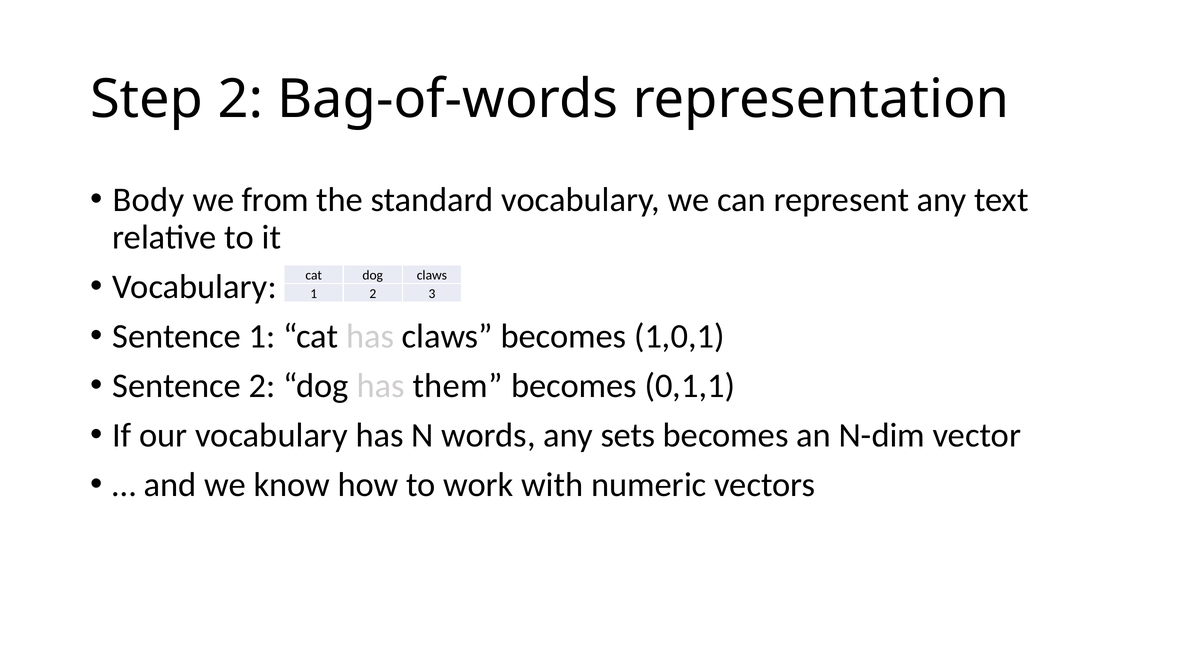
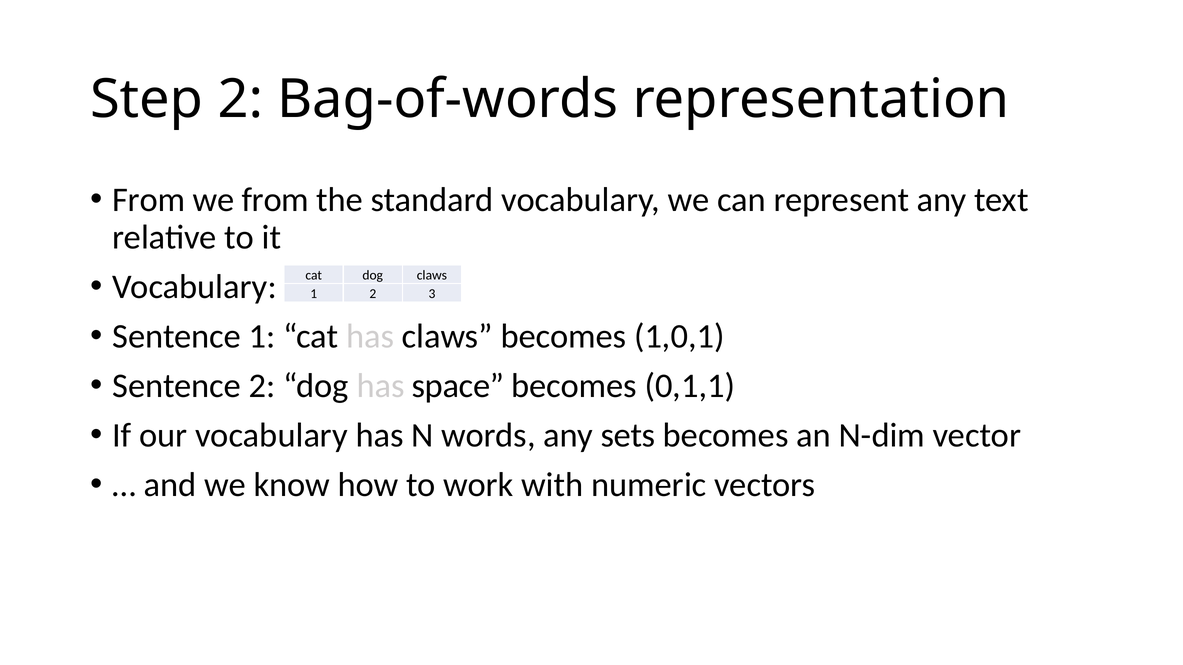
Body: Body -> From (149, 200)
them: them -> space (458, 386)
